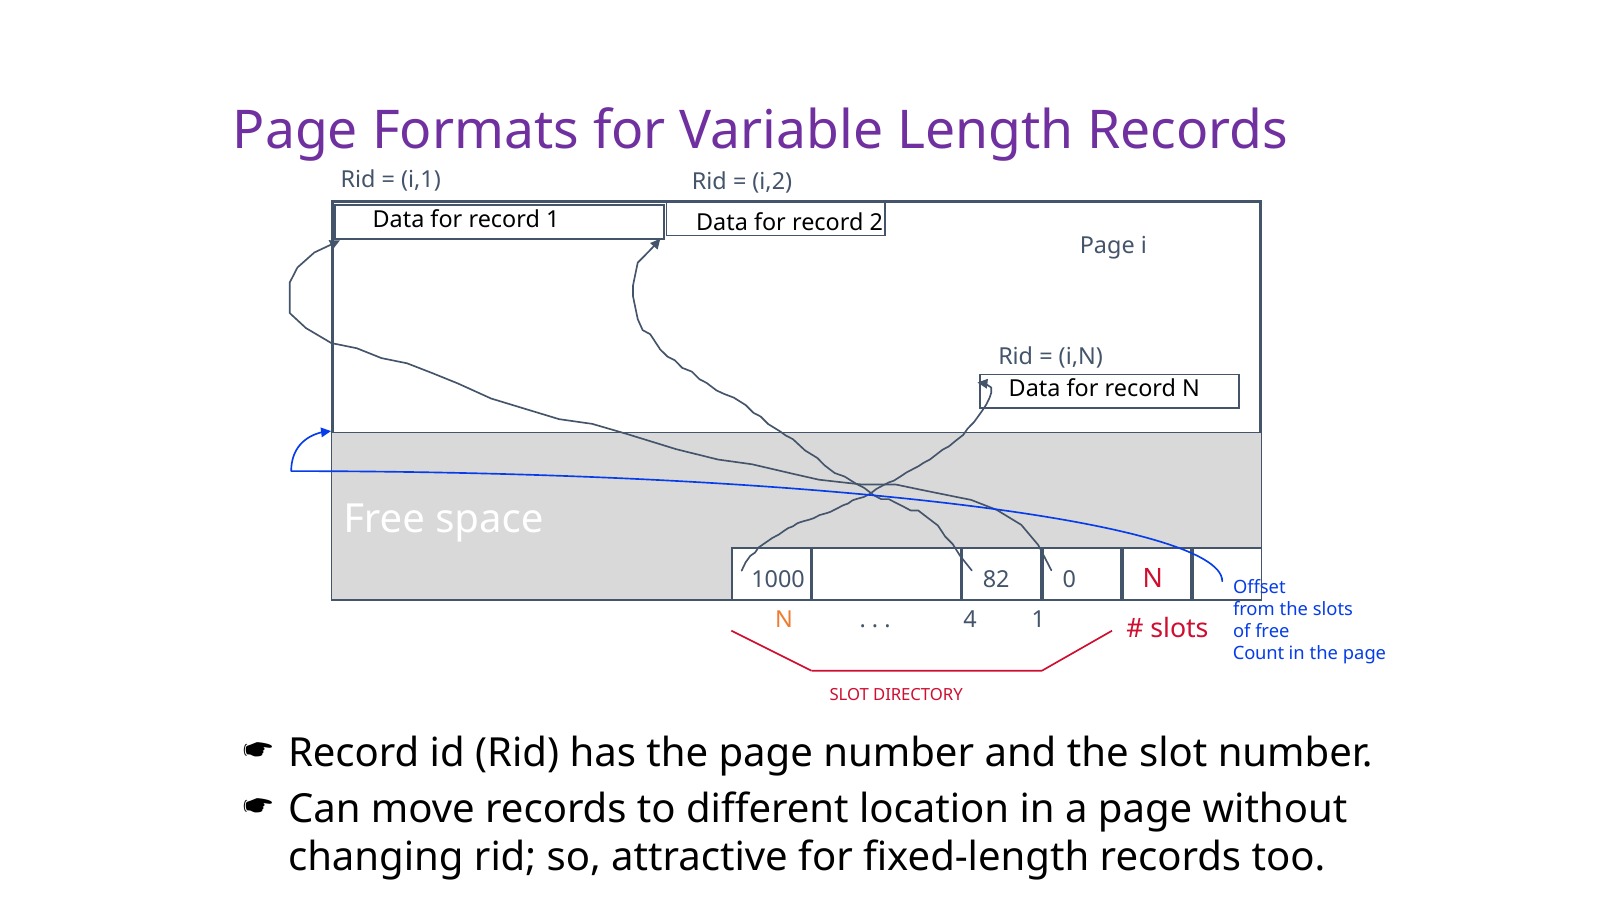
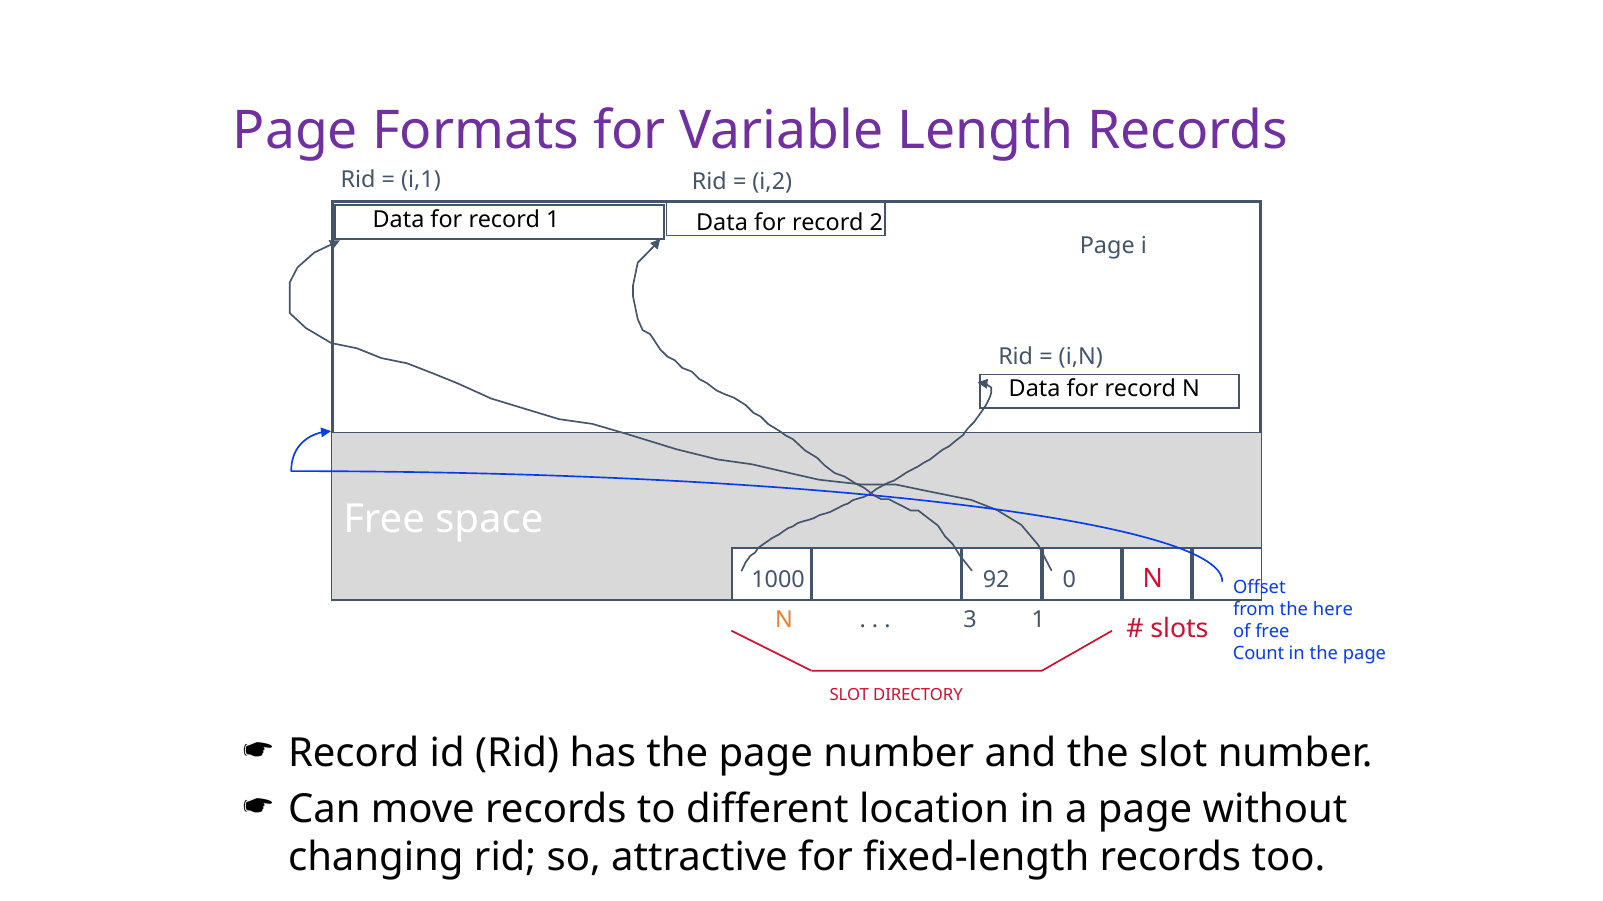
82: 82 -> 92 (996, 580)
the slots: slots -> here (1333, 610)
4: 4 -> 3 (970, 620)
